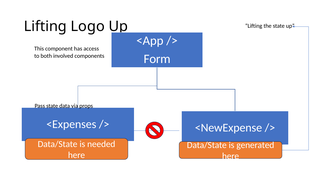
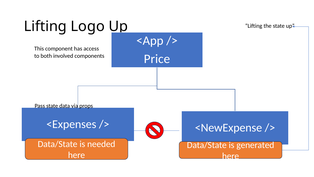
Form: Form -> Price (157, 59)
